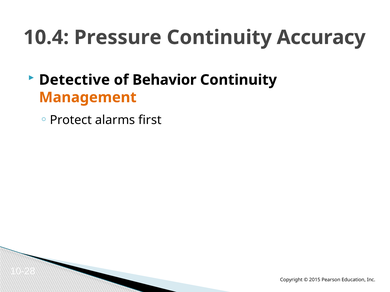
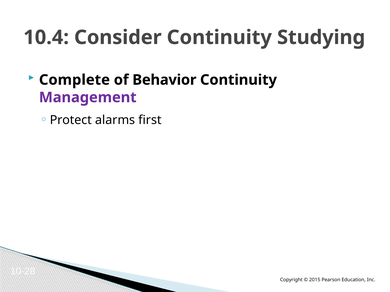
Pressure: Pressure -> Consider (118, 37)
Accuracy: Accuracy -> Studying (321, 37)
Detective: Detective -> Complete (74, 80)
Management colour: orange -> purple (88, 98)
